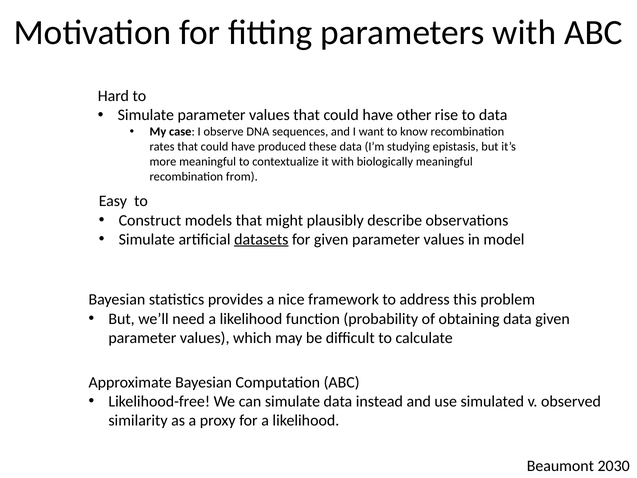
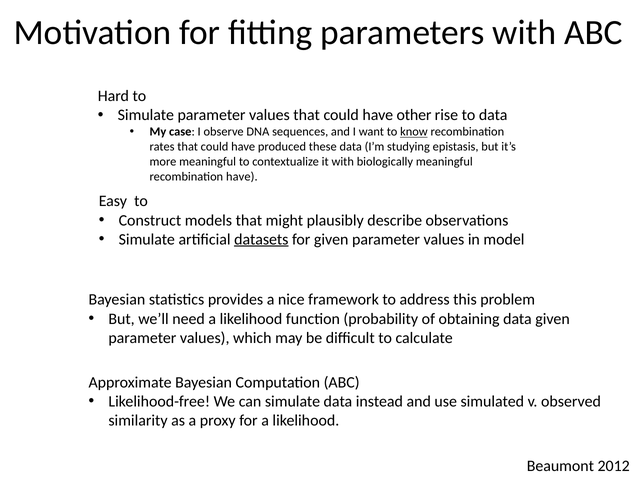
know underline: none -> present (414, 132)
recombination from: from -> have (242, 176)
2030: 2030 -> 2012 (614, 466)
